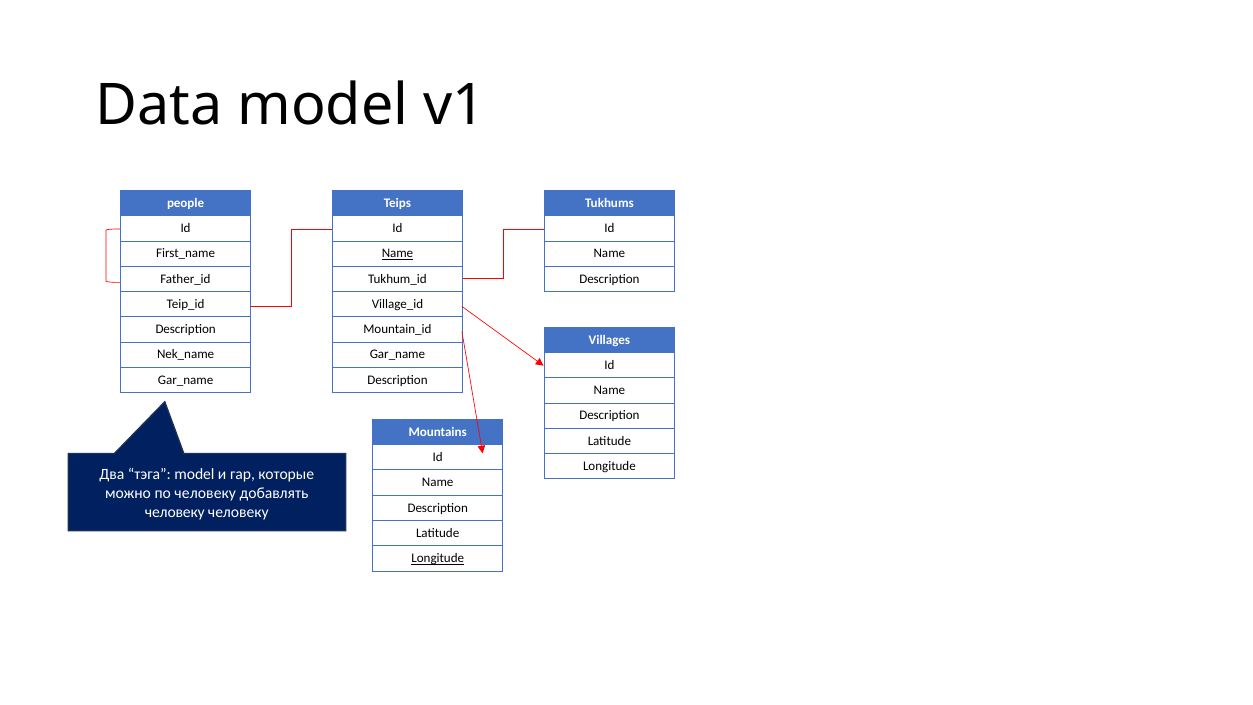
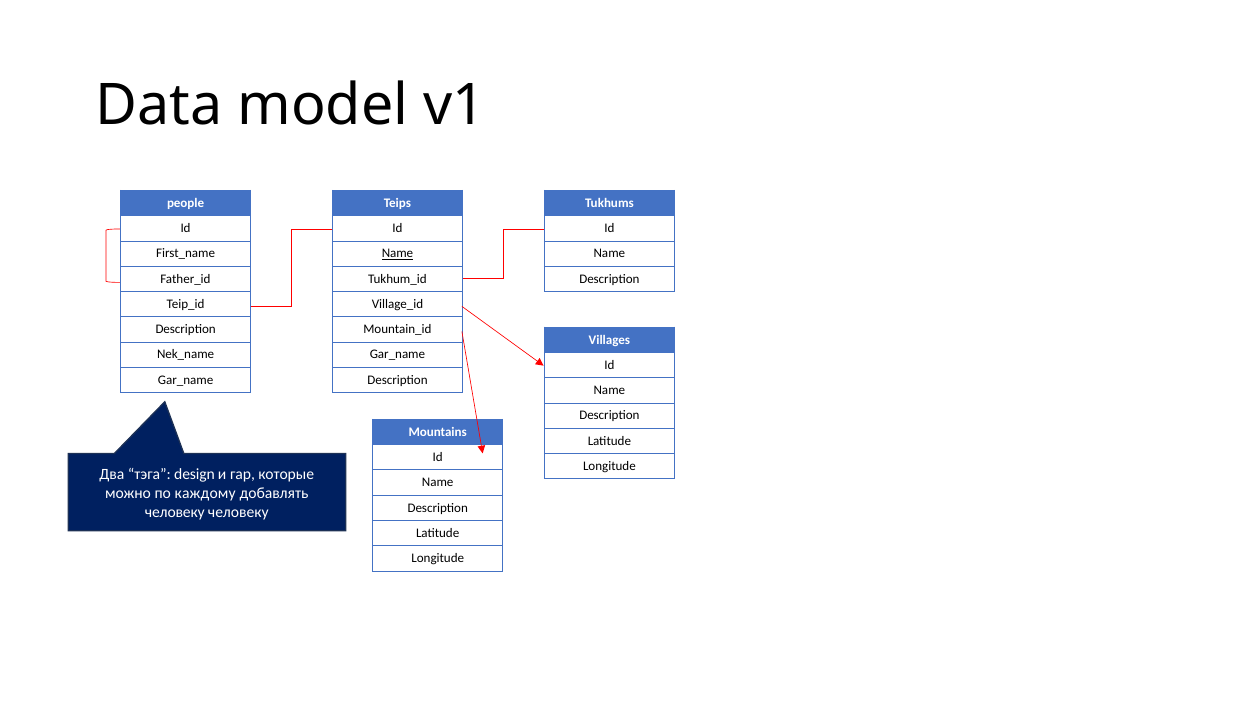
тэга model: model -> design (194, 474)
по человеку: человеку -> каждому (205, 493)
Longitude underline: present -> none (438, 558)
